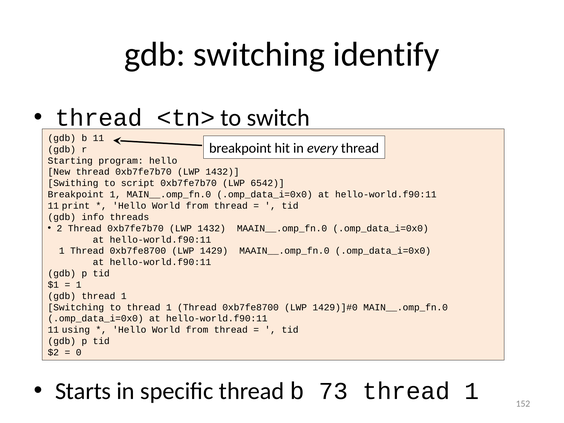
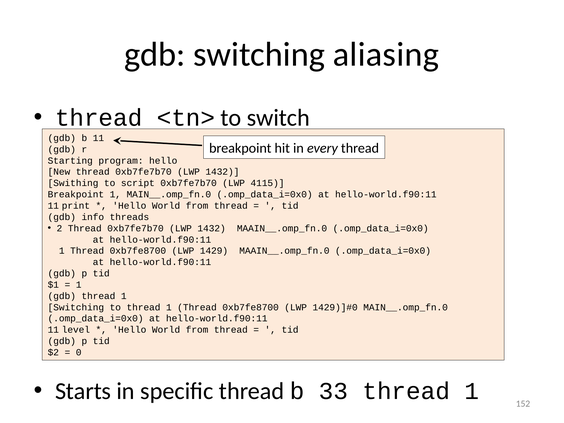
identify: identify -> aliasing (386, 55)
6542: 6542 -> 4115 (267, 183)
using: using -> level (76, 330)
73: 73 -> 33 (333, 391)
